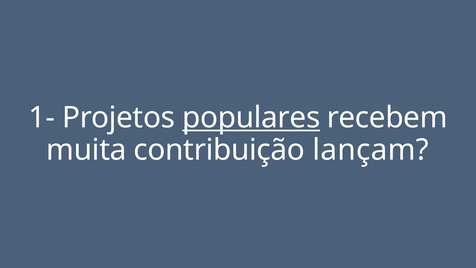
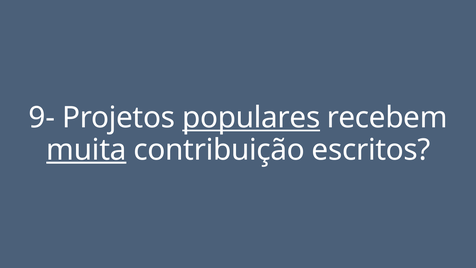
1-: 1- -> 9- (42, 118)
muita underline: none -> present (86, 150)
lançam: lançam -> escritos (371, 150)
